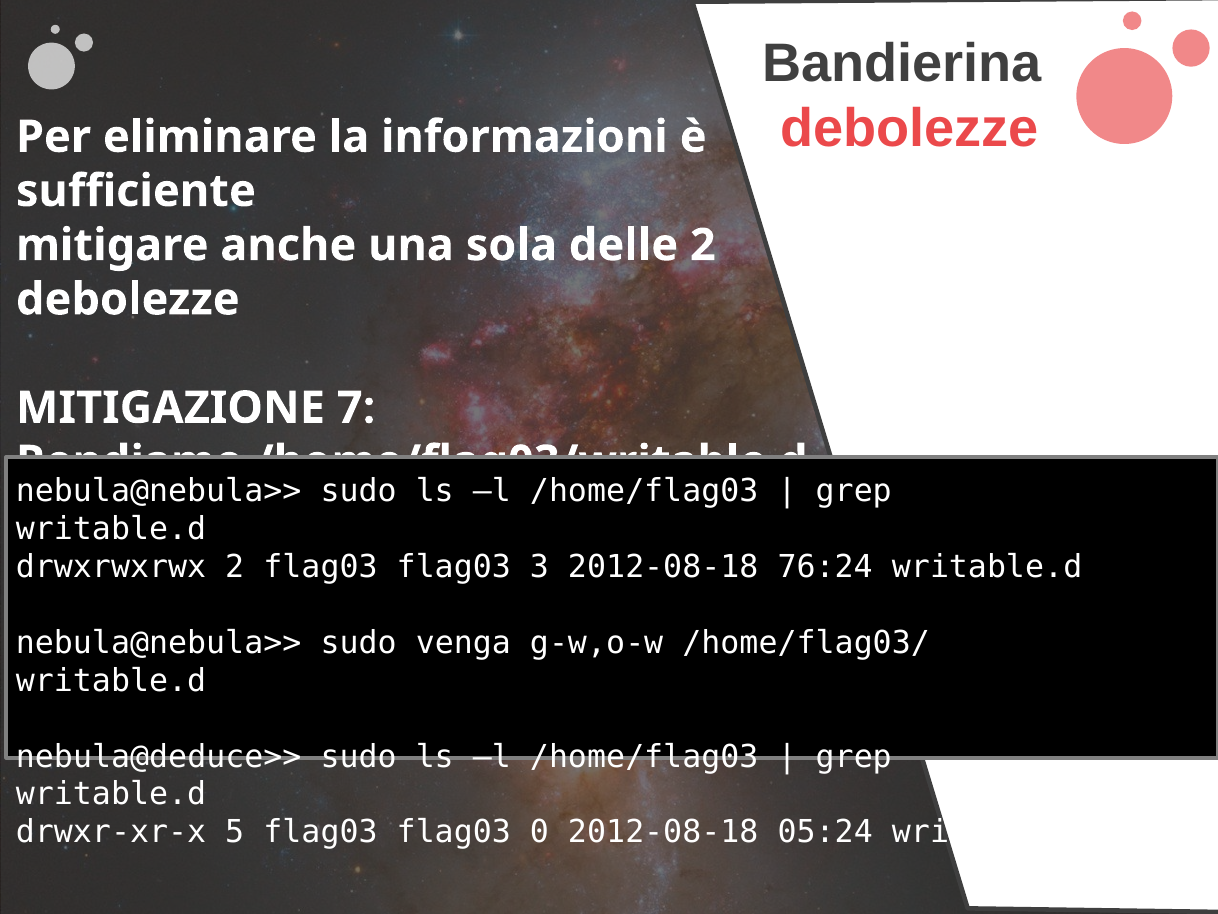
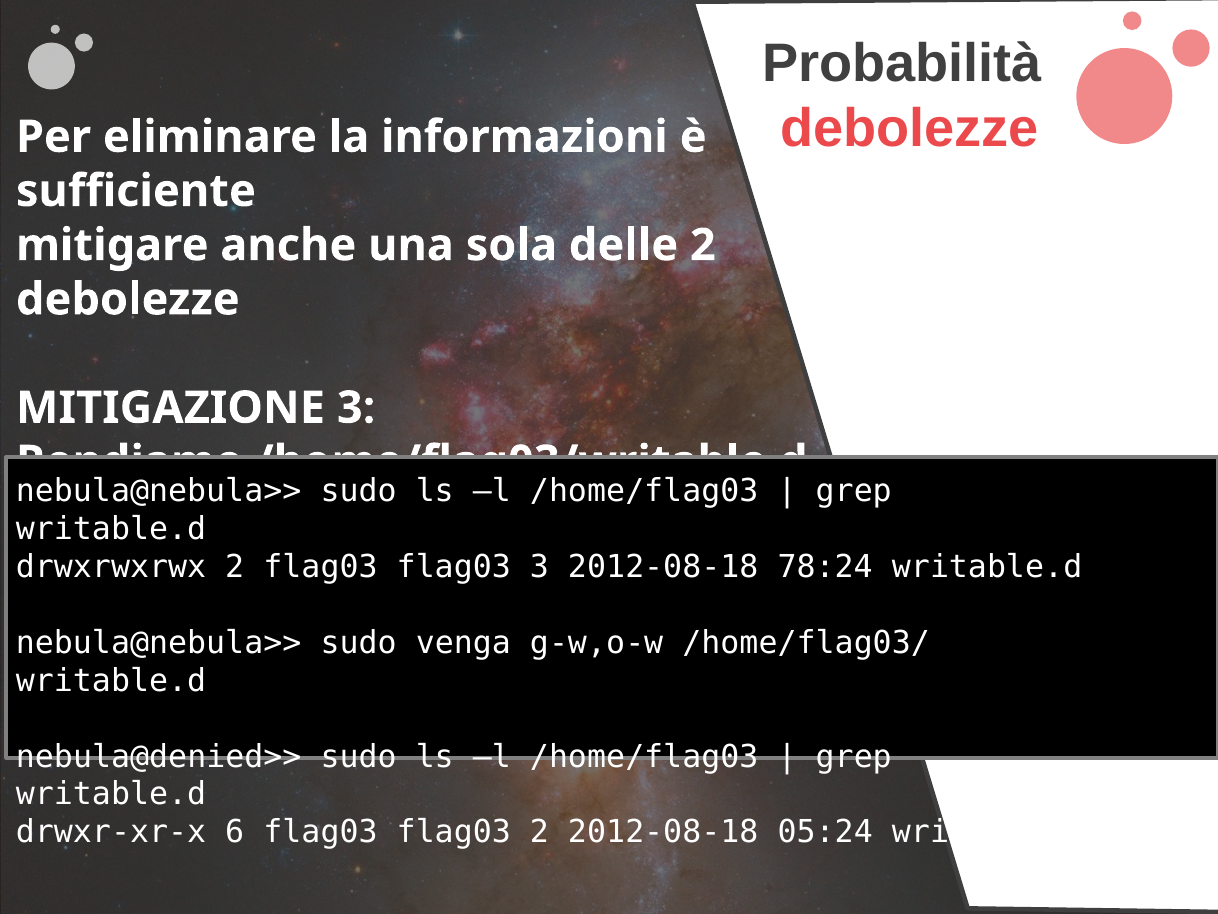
Bandierina: Bandierina -> Probabilità (902, 63)
MITIGAZIONE 7: 7 -> 3 (356, 408)
76:24: 76:24 -> 78:24 (825, 567)
nebula@deduce>>: nebula@deduce>> -> nebula@denied>> (159, 756)
5: 5 -> 6 (235, 832)
flag03 0: 0 -> 2 (539, 832)
